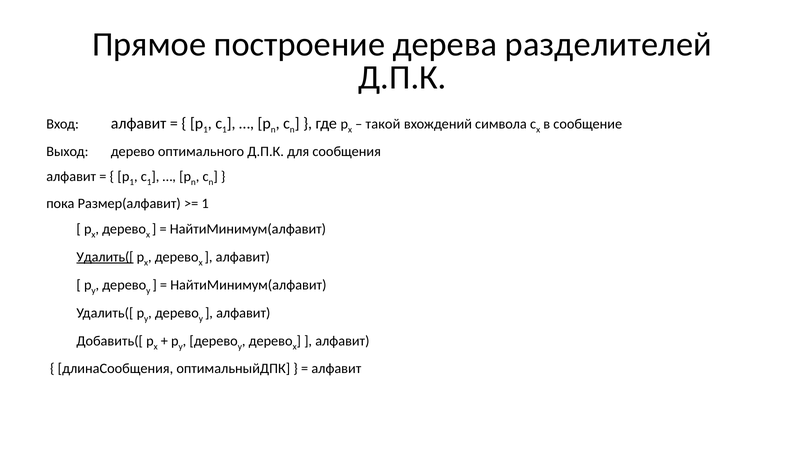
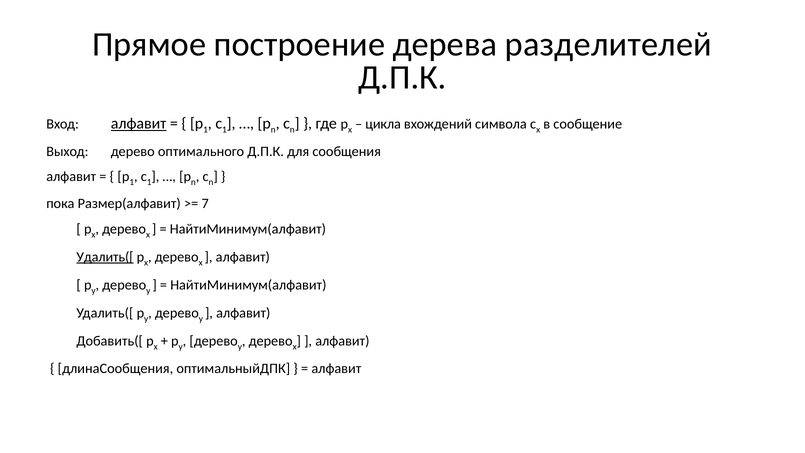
алфавит underline: none -> present (139, 124)
такой: такой -> цикла (383, 124)
1: 1 -> 7 (205, 204)
